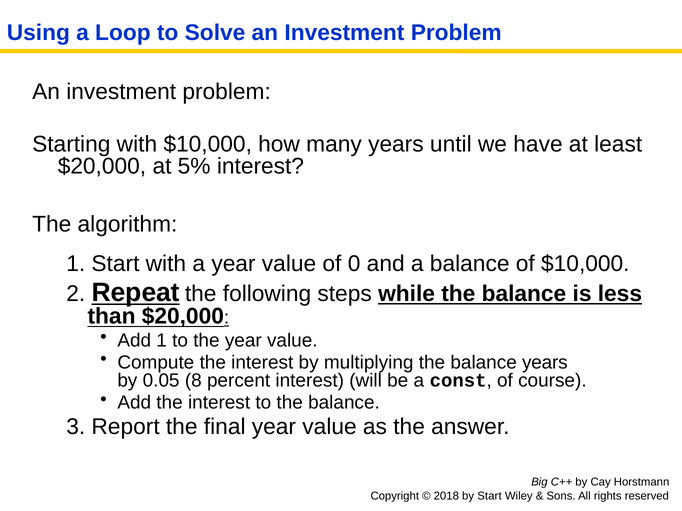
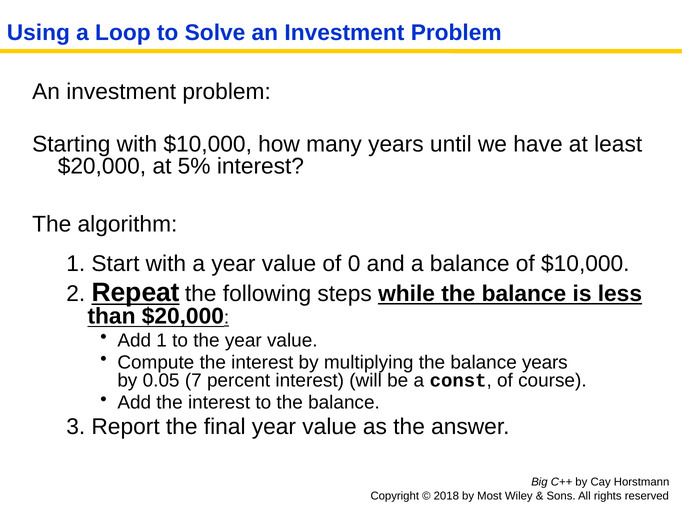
8: 8 -> 7 (193, 381)
by Start: Start -> Most (490, 496)
